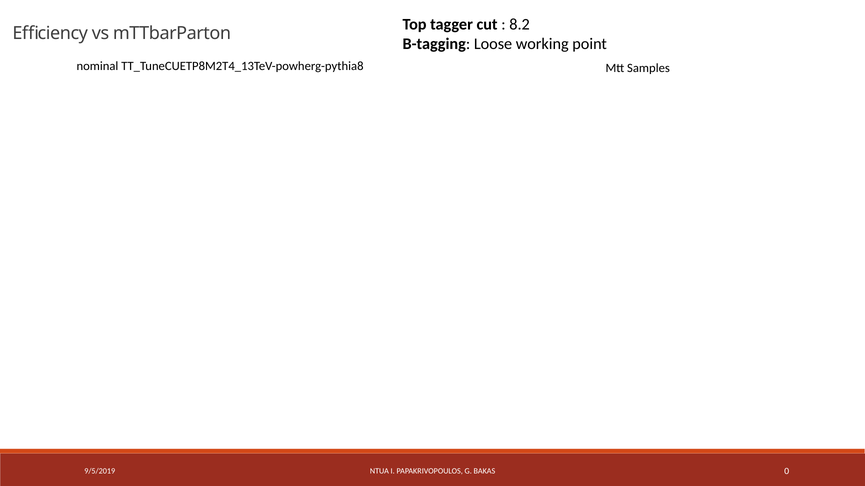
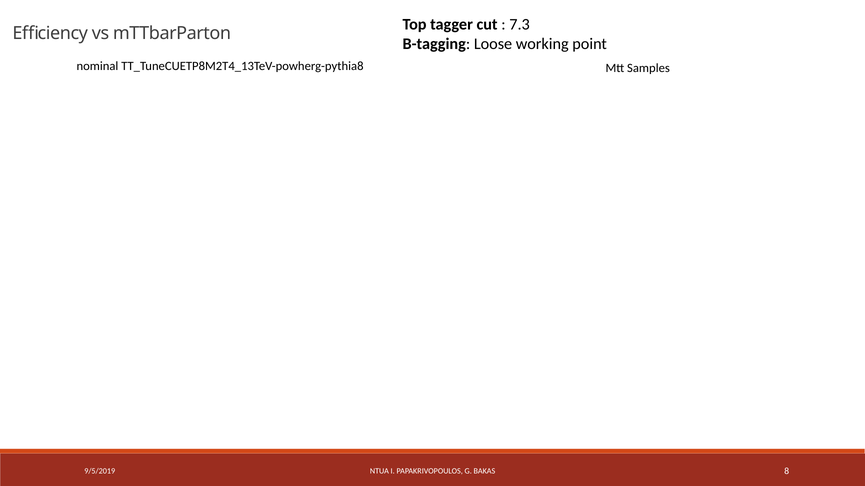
8.2: 8.2 -> 7.3 (520, 25)
0: 0 -> 8 (787, 472)
